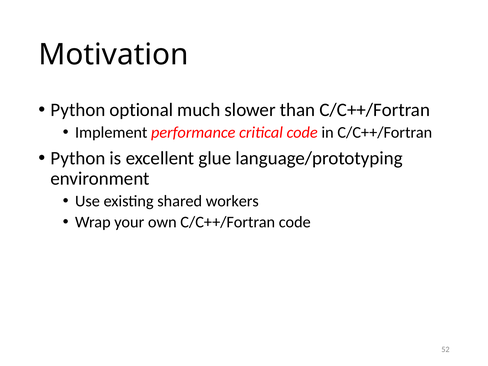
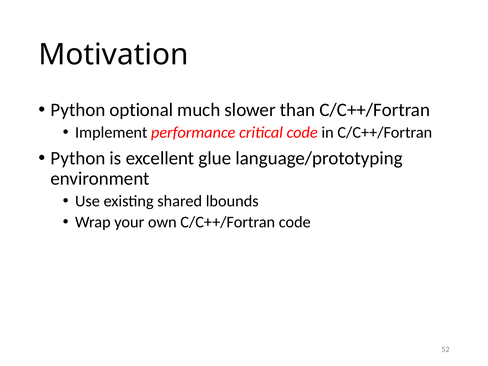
workers: workers -> lbounds (232, 201)
